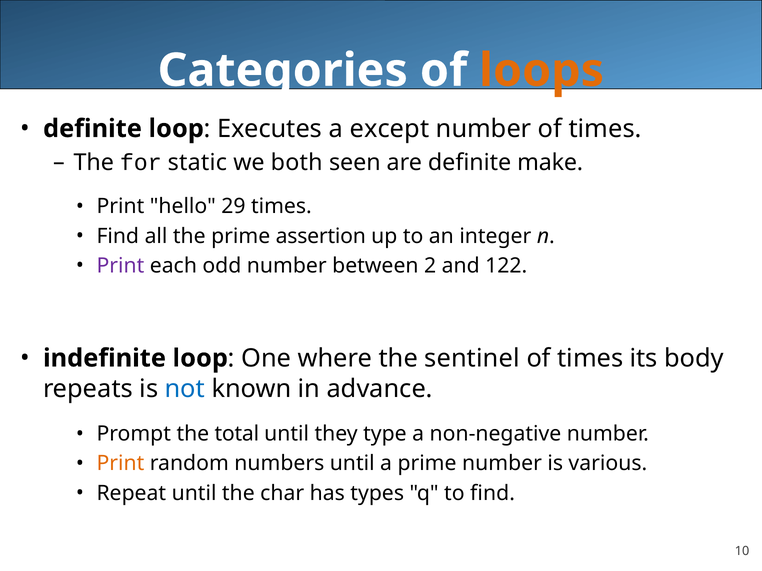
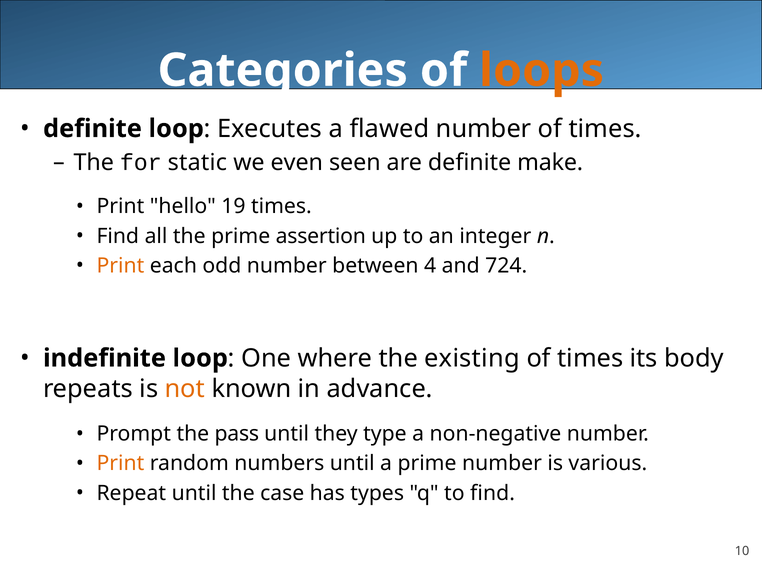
except: except -> flawed (389, 129)
both: both -> even (297, 162)
29: 29 -> 19 (233, 207)
Print colour: purple -> orange (120, 266)
2: 2 -> 4 (430, 266)
122: 122 -> 724 (506, 266)
sentinel: sentinel -> existing (472, 358)
not colour: blue -> orange (185, 389)
total: total -> pass (237, 434)
char: char -> case (282, 494)
